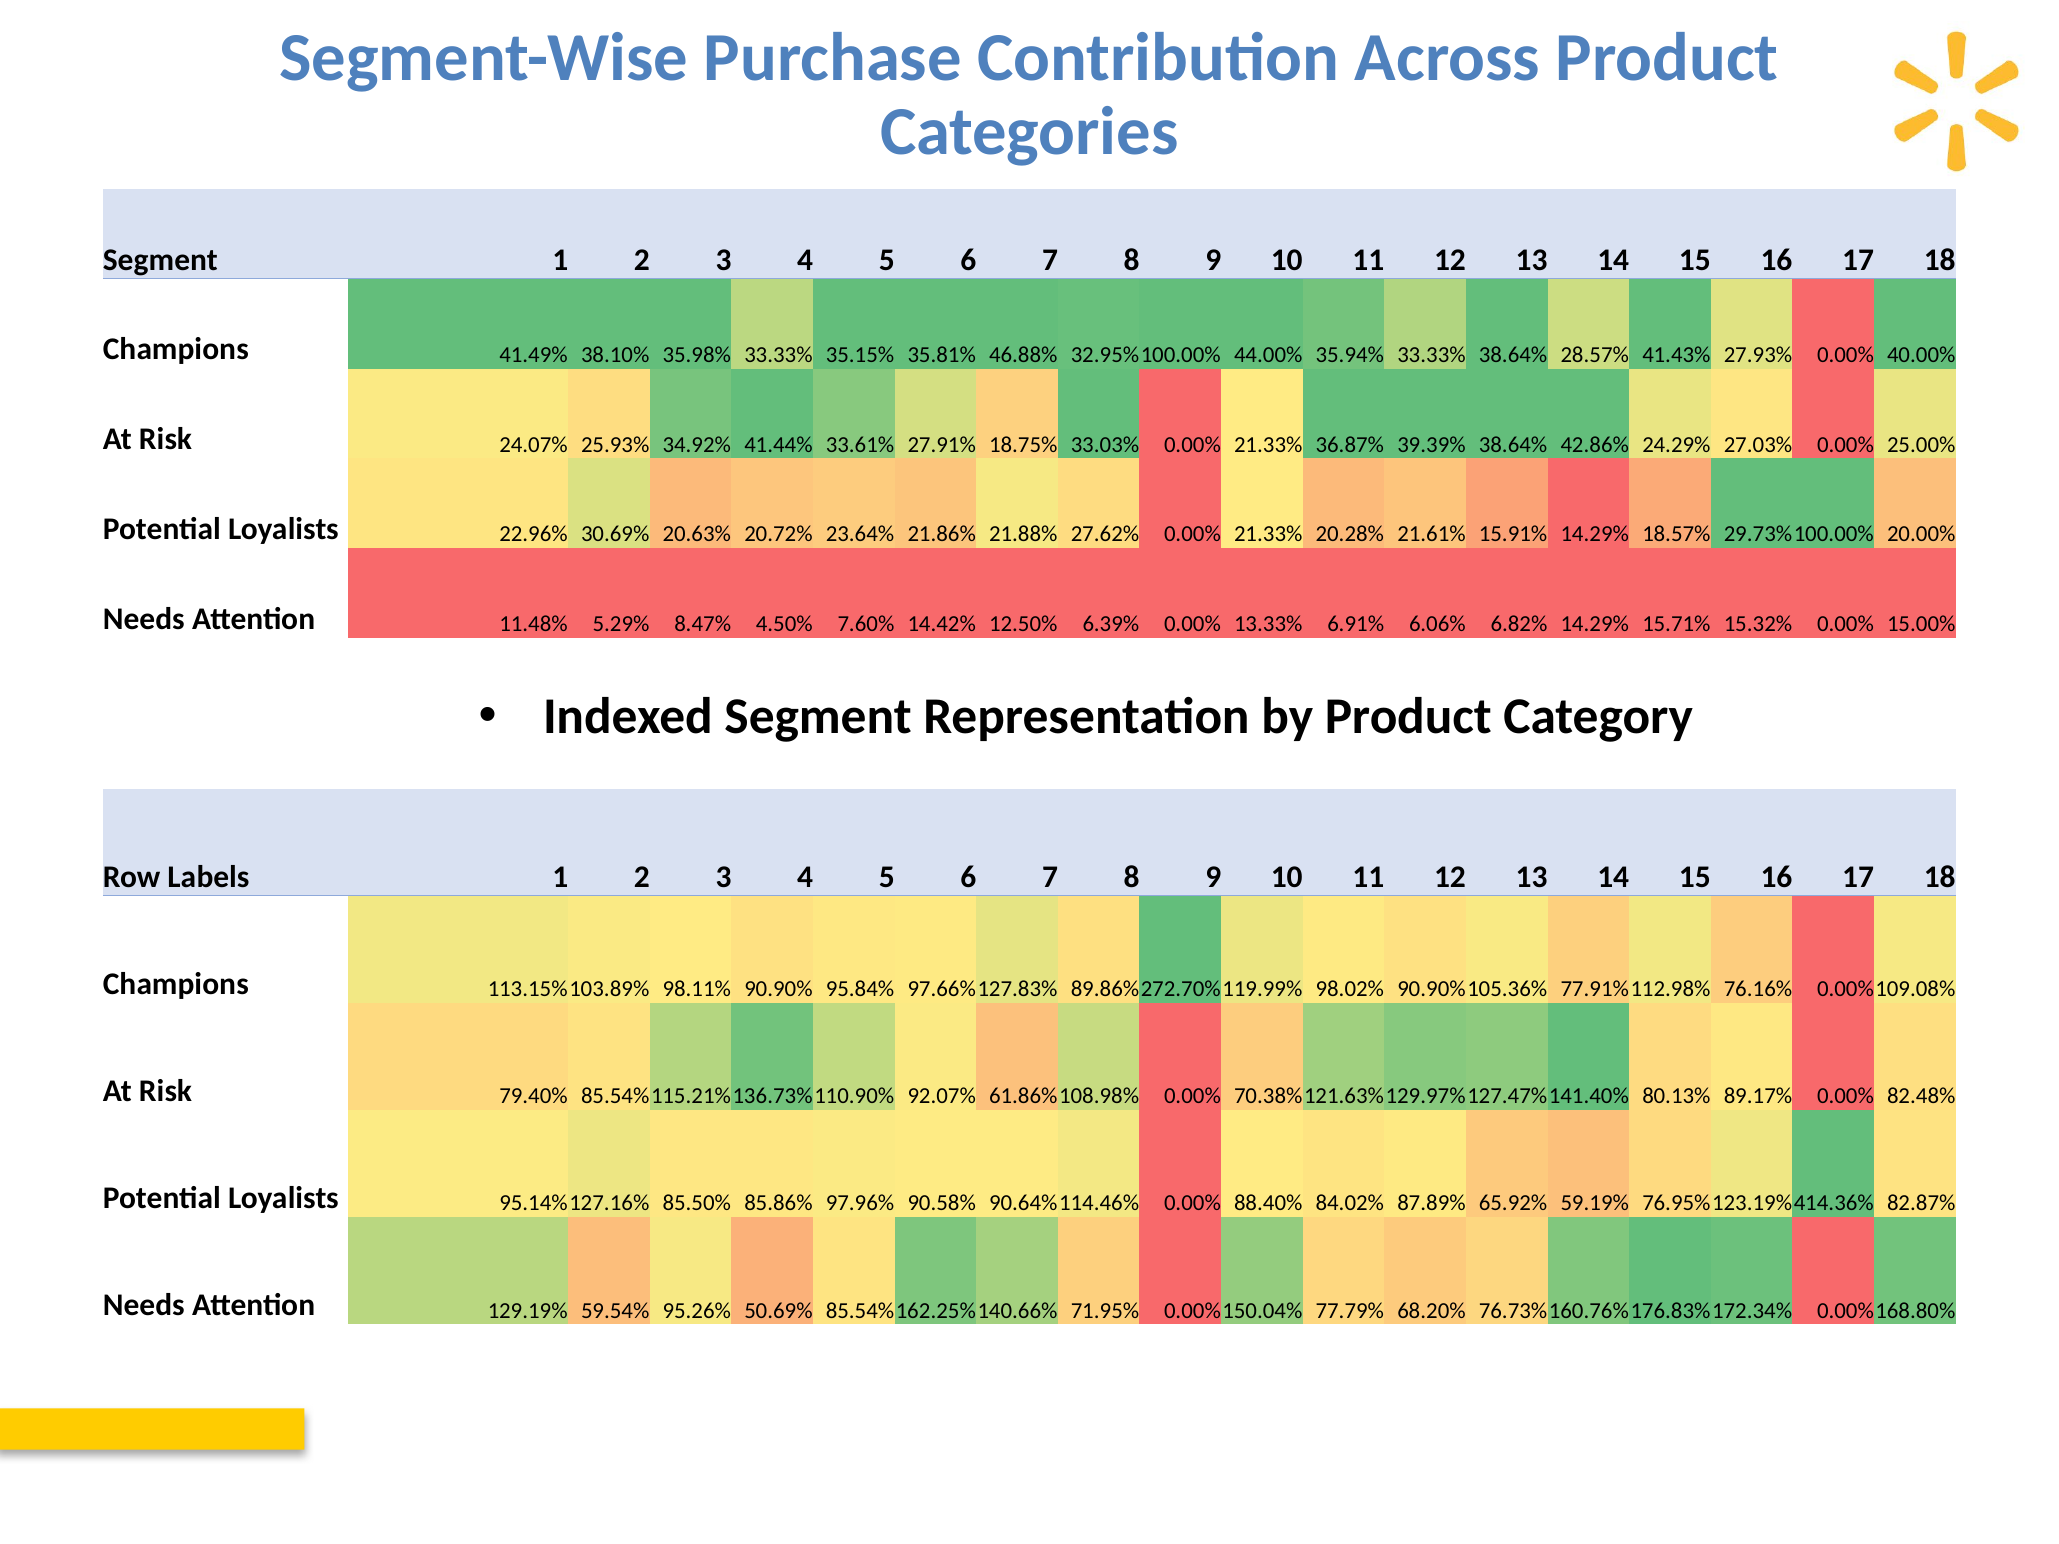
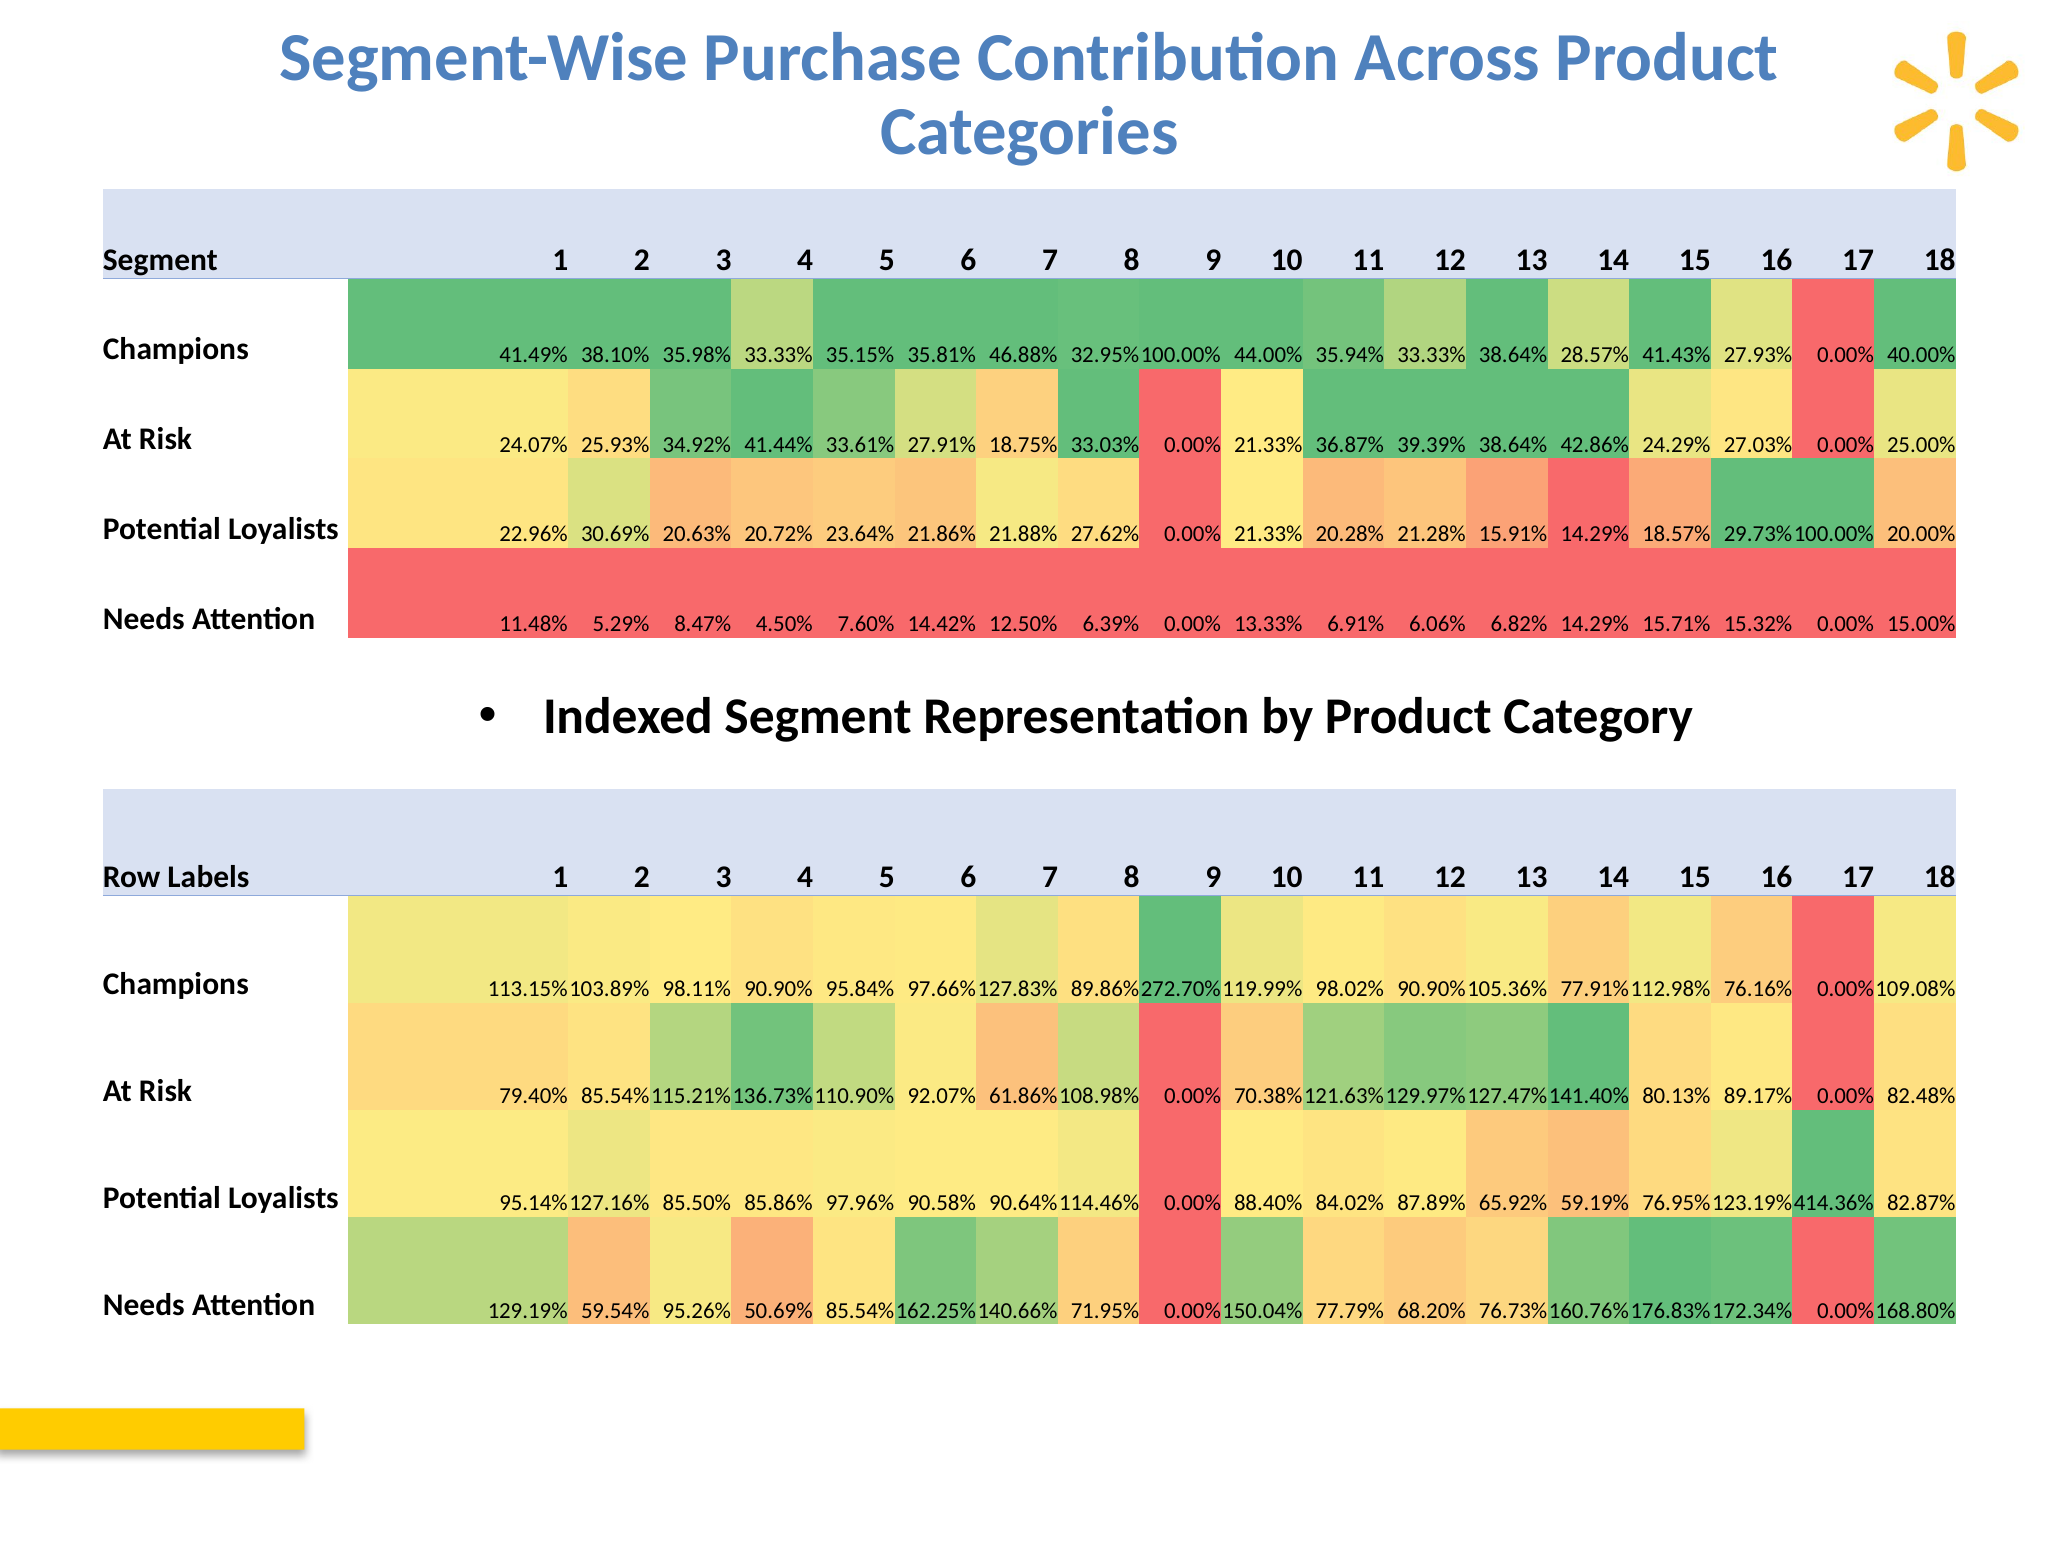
21.61%: 21.61% -> 21.28% (1432, 535)
